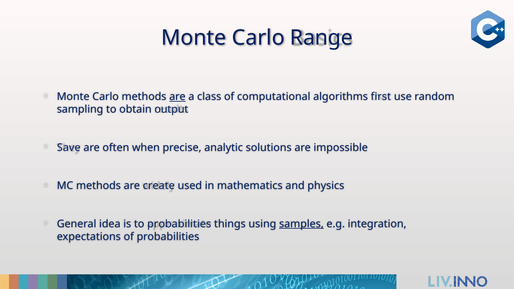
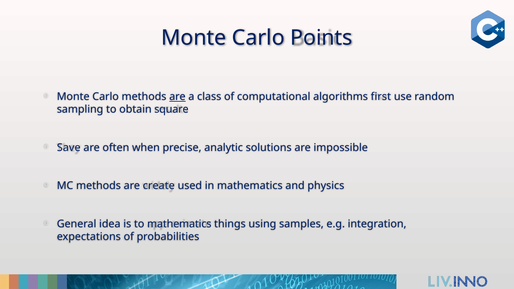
Range: Range -> Points (321, 38)
output: output -> square (171, 110)
to probabilities: probabilities -> mathematics (179, 224)
samples underline: present -> none (301, 224)
